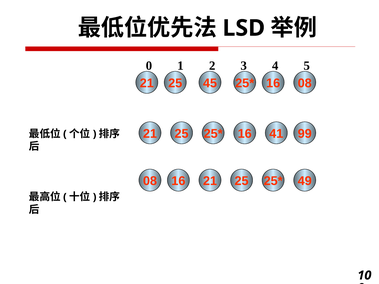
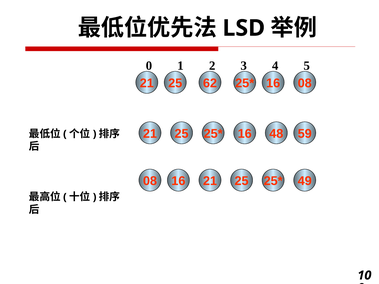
45: 45 -> 62 (210, 83)
41: 41 -> 48 (276, 134)
99: 99 -> 59 (305, 134)
